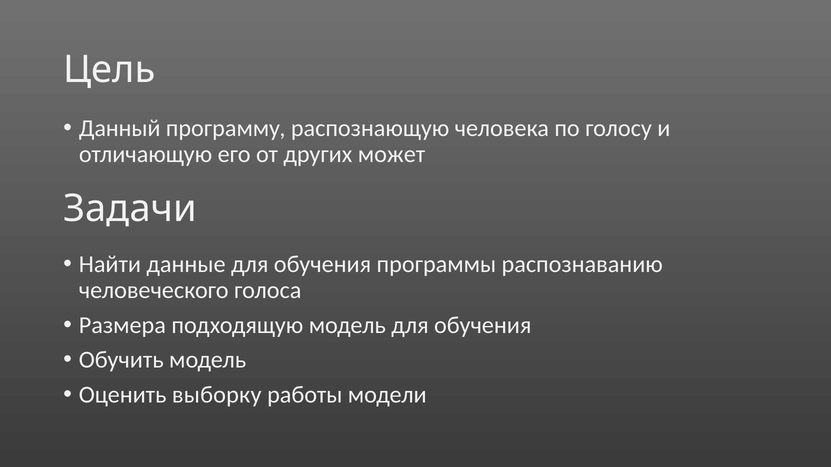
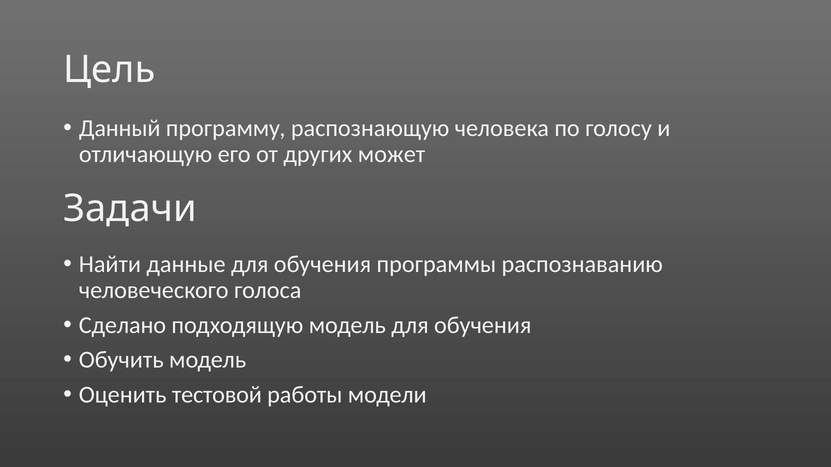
Размера: Размера -> Сделано (122, 325)
выборку: выборку -> тестовой (217, 395)
